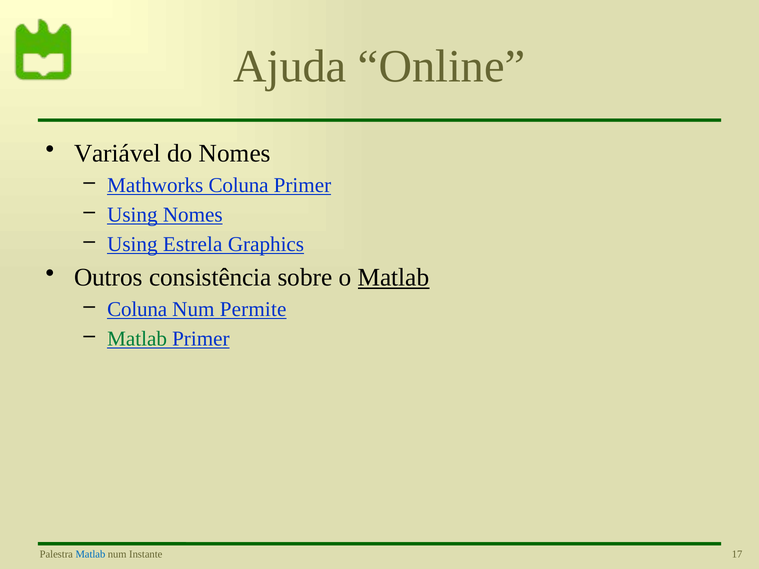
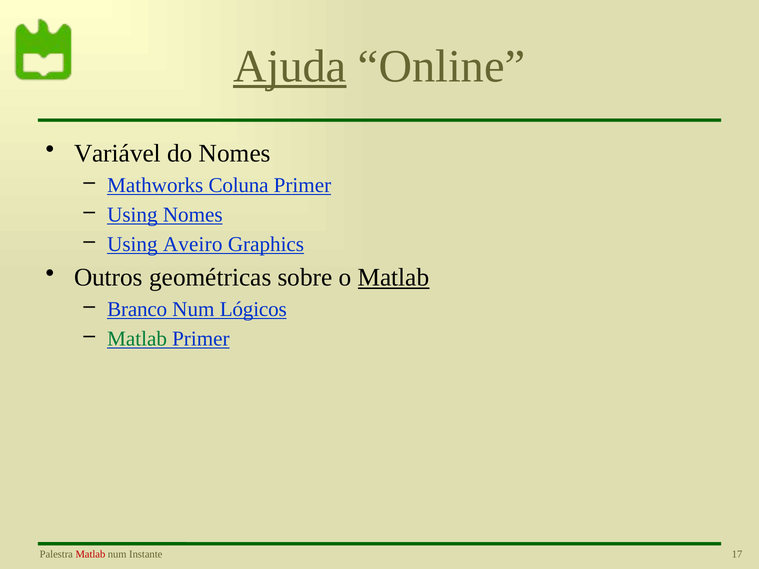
Ajuda underline: none -> present (290, 66)
Estrela: Estrela -> Aveiro (193, 244)
consistência: consistência -> geométricas (210, 278)
Coluna: Coluna -> Branco (137, 309)
Permite: Permite -> Lógicos (253, 309)
Matlab colour: blue -> red (90, 555)
